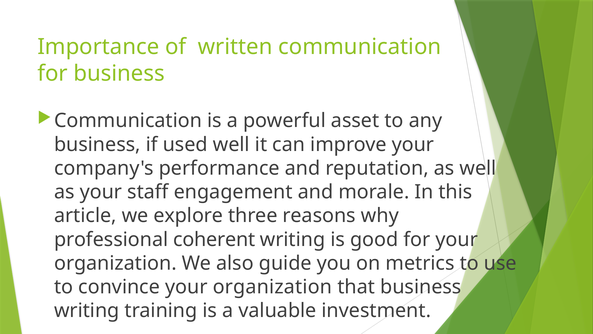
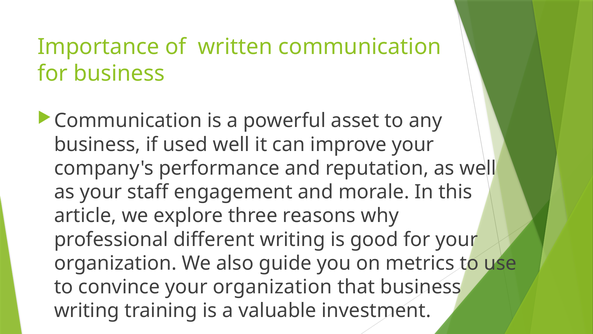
coherent: coherent -> different (214, 239)
